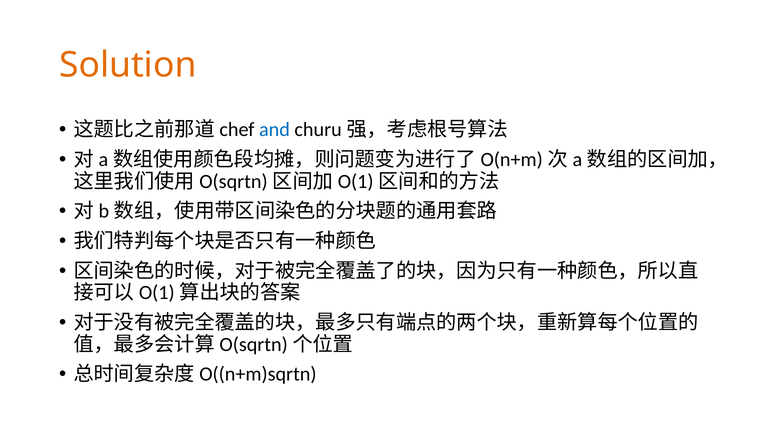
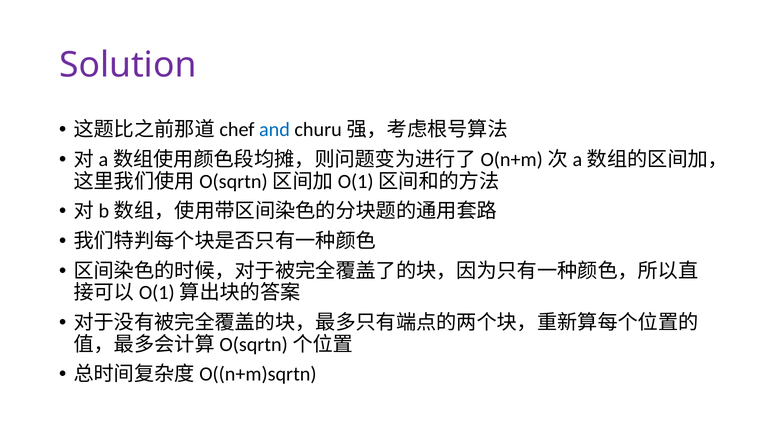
Solution colour: orange -> purple (128, 65)
